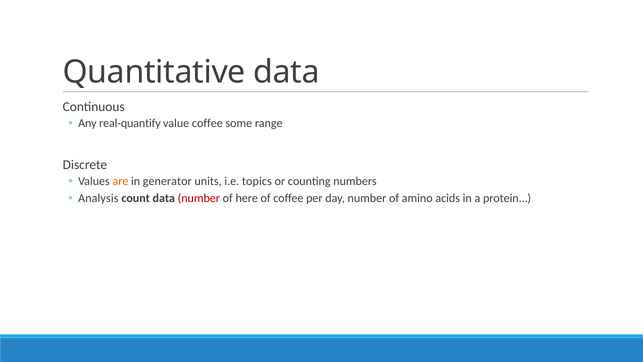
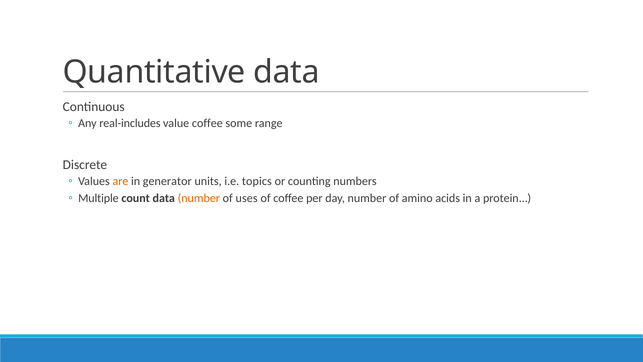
real-quantify: real-quantify -> real-includes (130, 123)
Analysis: Analysis -> Multiple (98, 198)
number colour: red -> orange (199, 198)
here: here -> uses (247, 198)
